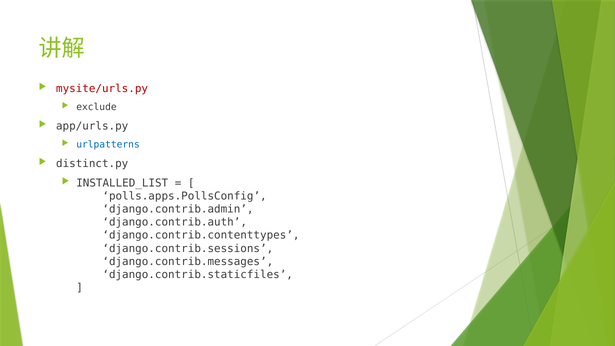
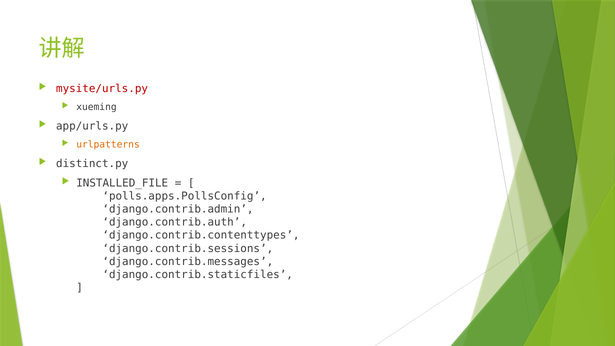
exclude: exclude -> xueming (96, 107)
urlpatterns colour: blue -> orange (108, 145)
INSTALLED_LIST: INSTALLED_LIST -> INSTALLED_FILE (122, 183)
